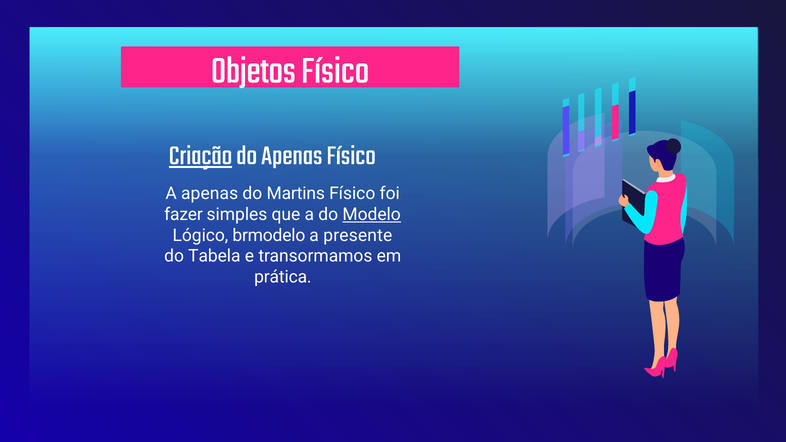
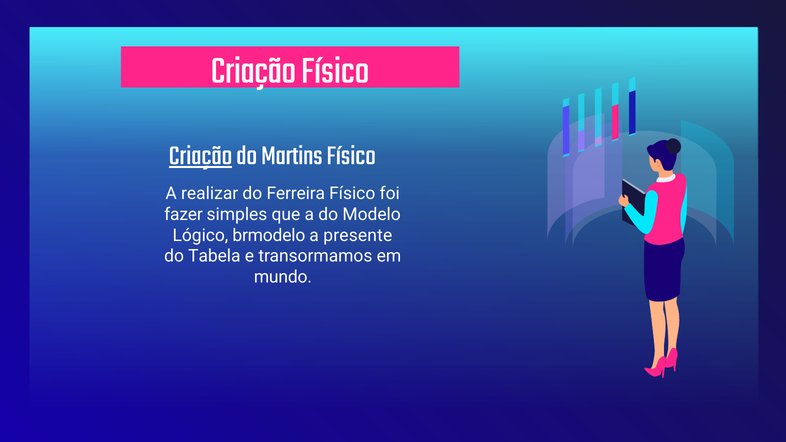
Objetos: Objetos -> Criação (253, 70)
do Apenas: Apenas -> Martins (292, 155)
A apenas: apenas -> realizar (210, 193)
Martins: Martins -> Ferreira (296, 193)
Modelo underline: present -> none (372, 214)
prática: prática -> mundo (283, 277)
